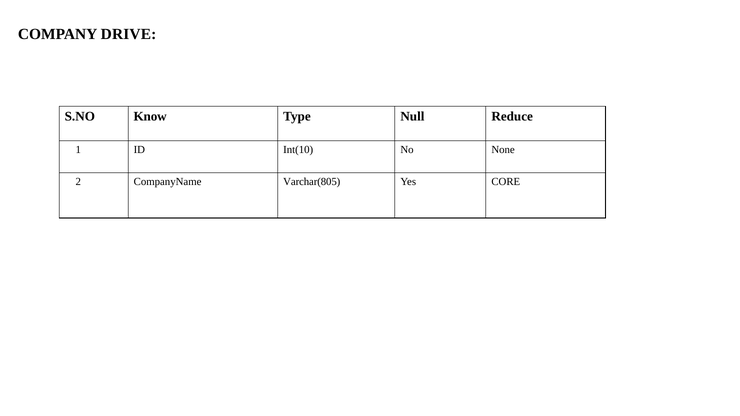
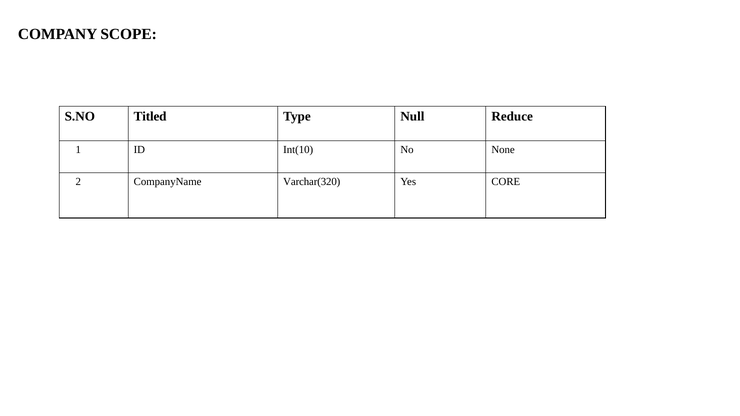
DRIVE: DRIVE -> SCOPE (129, 34)
Know: Know -> Titled (150, 116)
Varchar(805: Varchar(805 -> Varchar(320 (312, 182)
